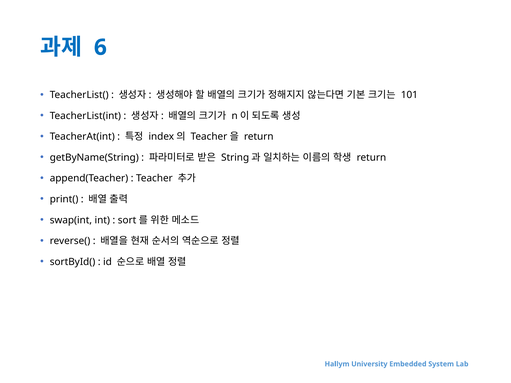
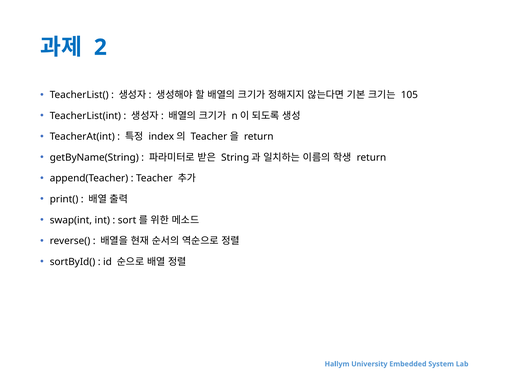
6: 6 -> 2 (100, 47)
101: 101 -> 105 (409, 95)
